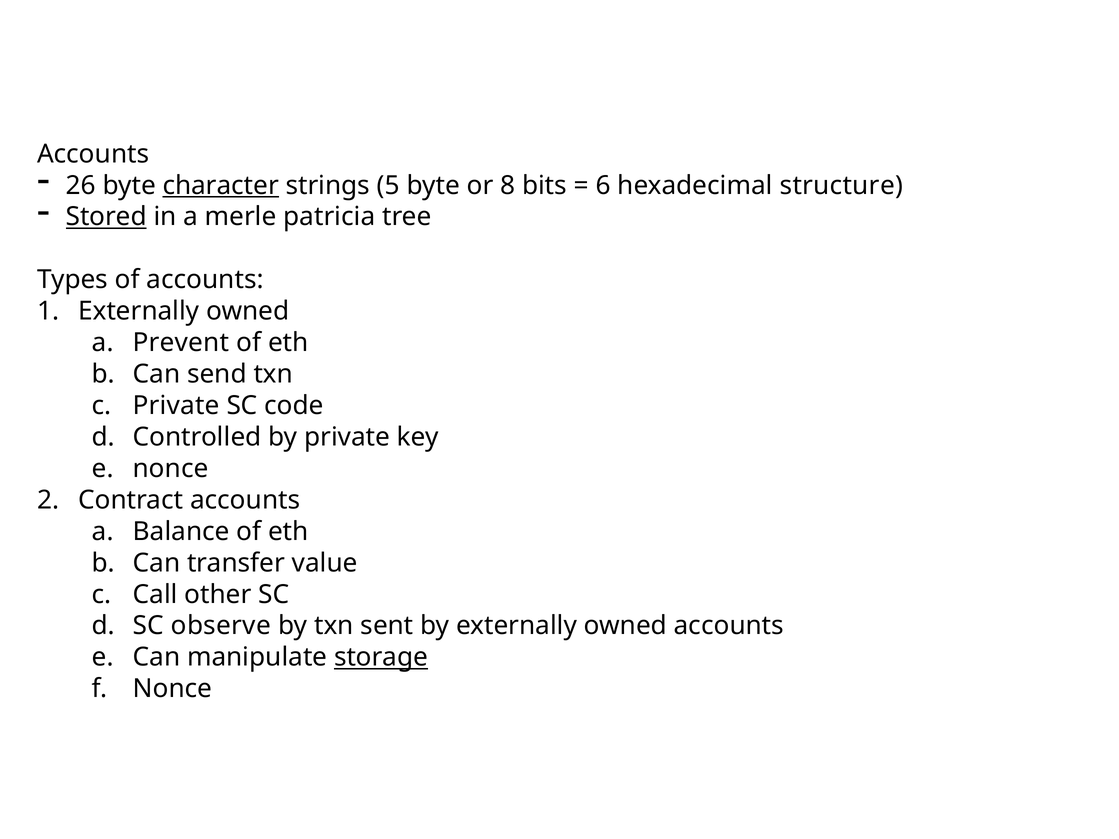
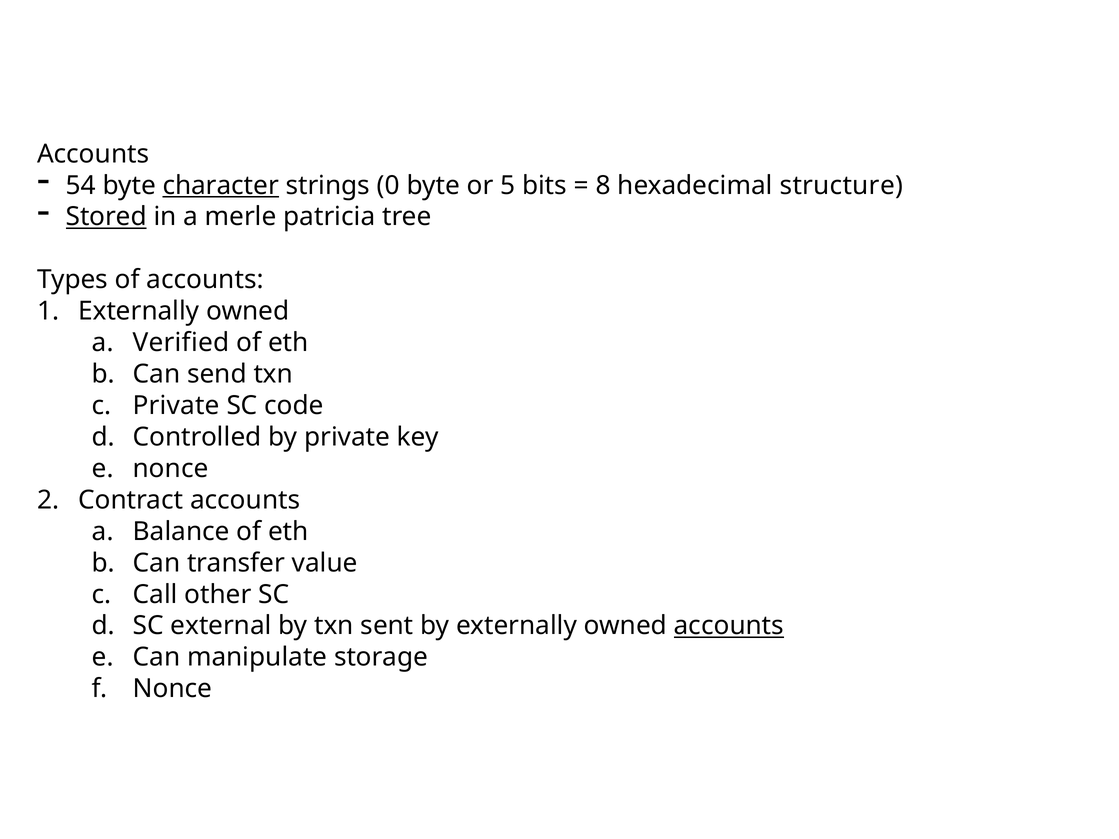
26: 26 -> 54 (81, 185)
5: 5 -> 0 (388, 185)
8: 8 -> 5 (508, 185)
6: 6 -> 8 (603, 185)
Prevent: Prevent -> Verified (181, 343)
observe: observe -> external (221, 626)
accounts underline: none -> present (729, 626)
storage underline: present -> none (381, 657)
